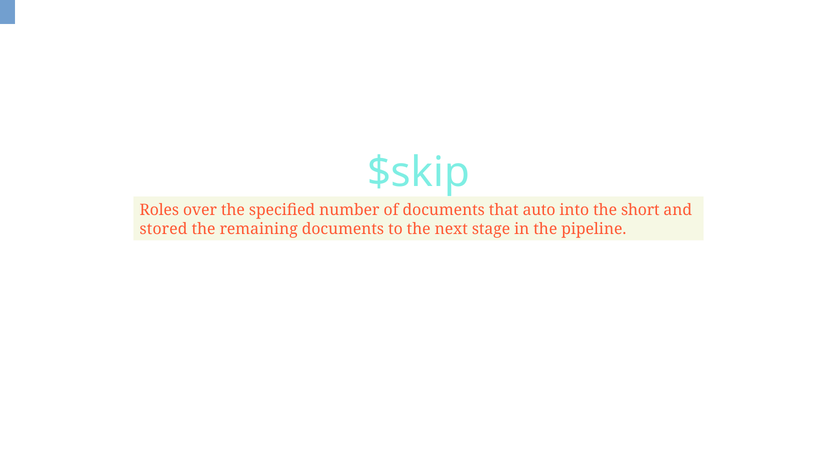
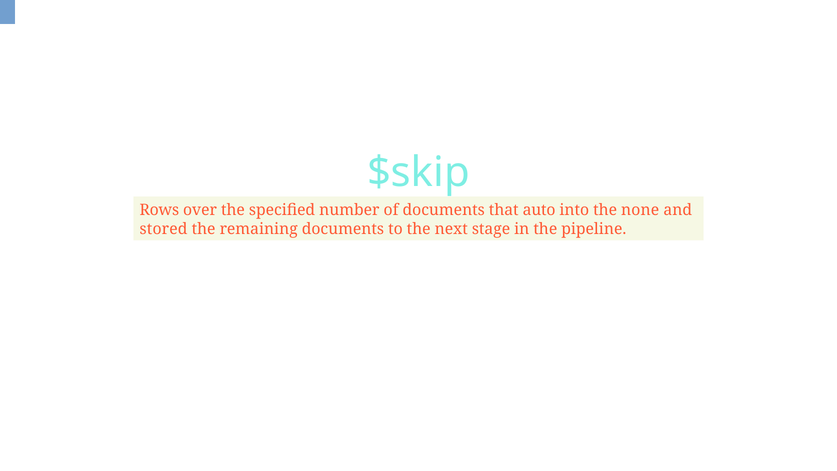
Roles: Roles -> Rows (159, 210)
short: short -> none (640, 210)
